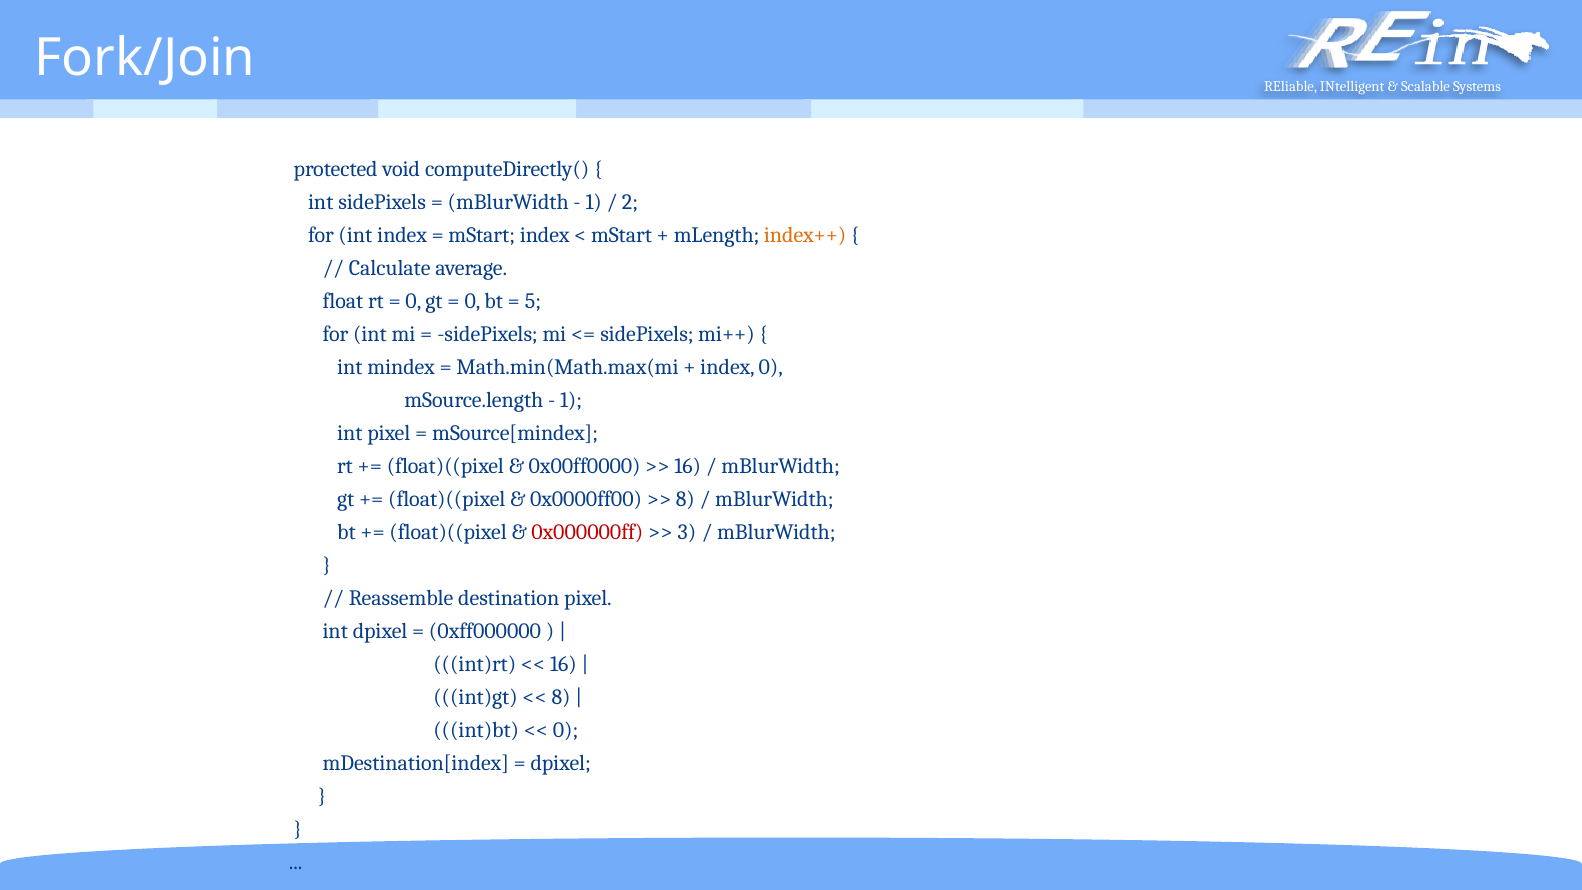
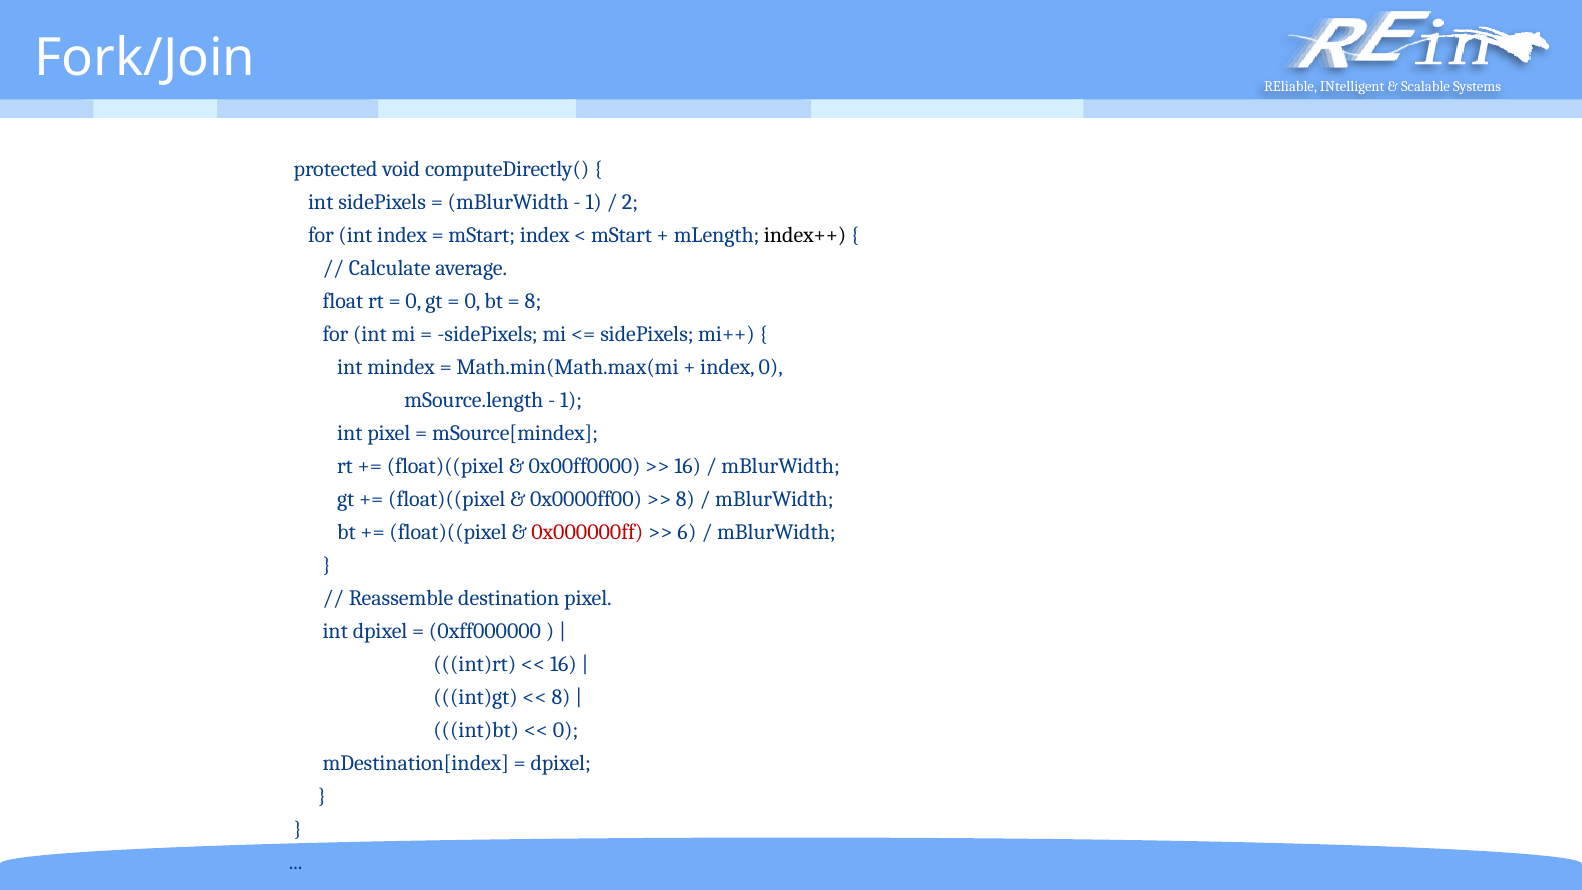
index++ colour: orange -> black (805, 235)
5: 5 -> 8 (533, 301)
3: 3 -> 6 (687, 532)
